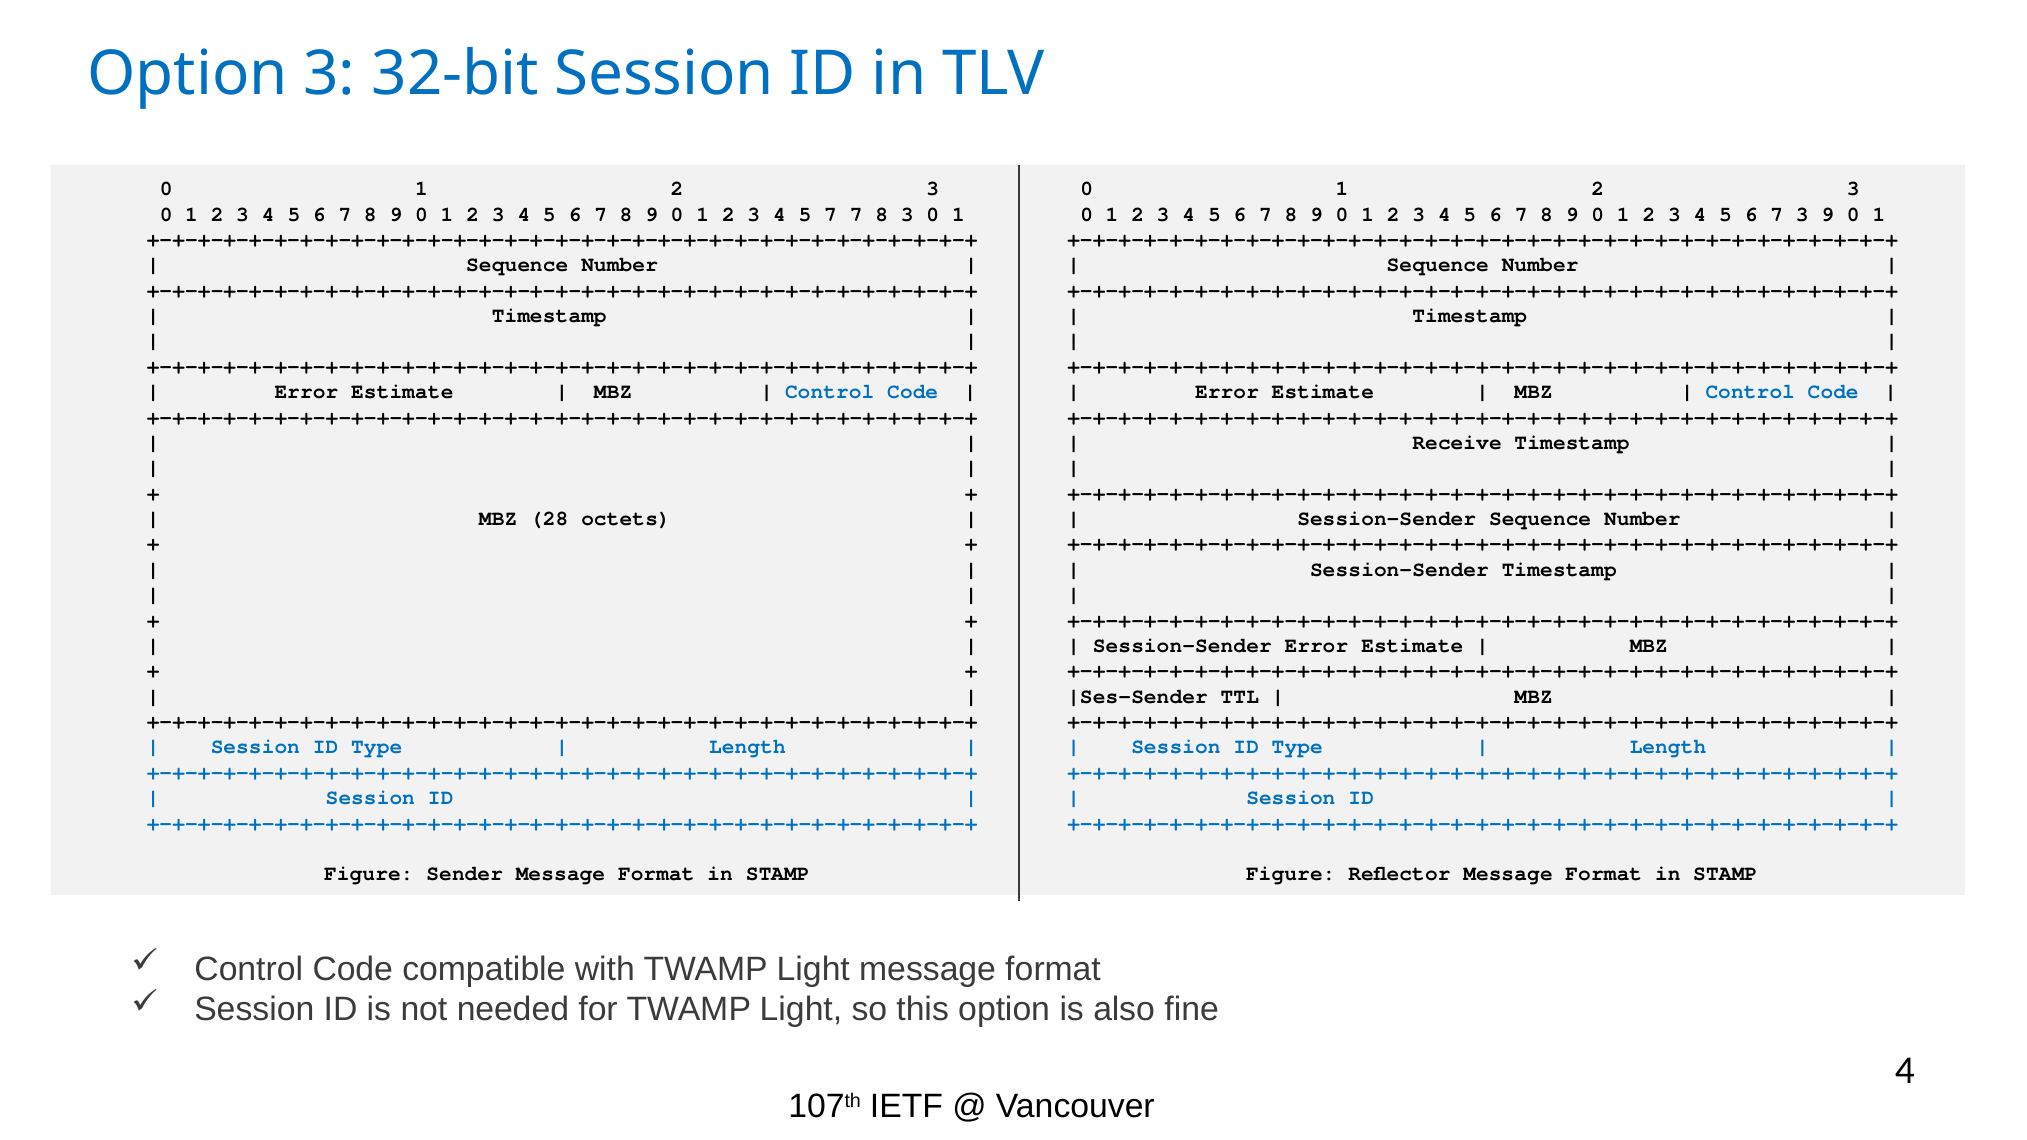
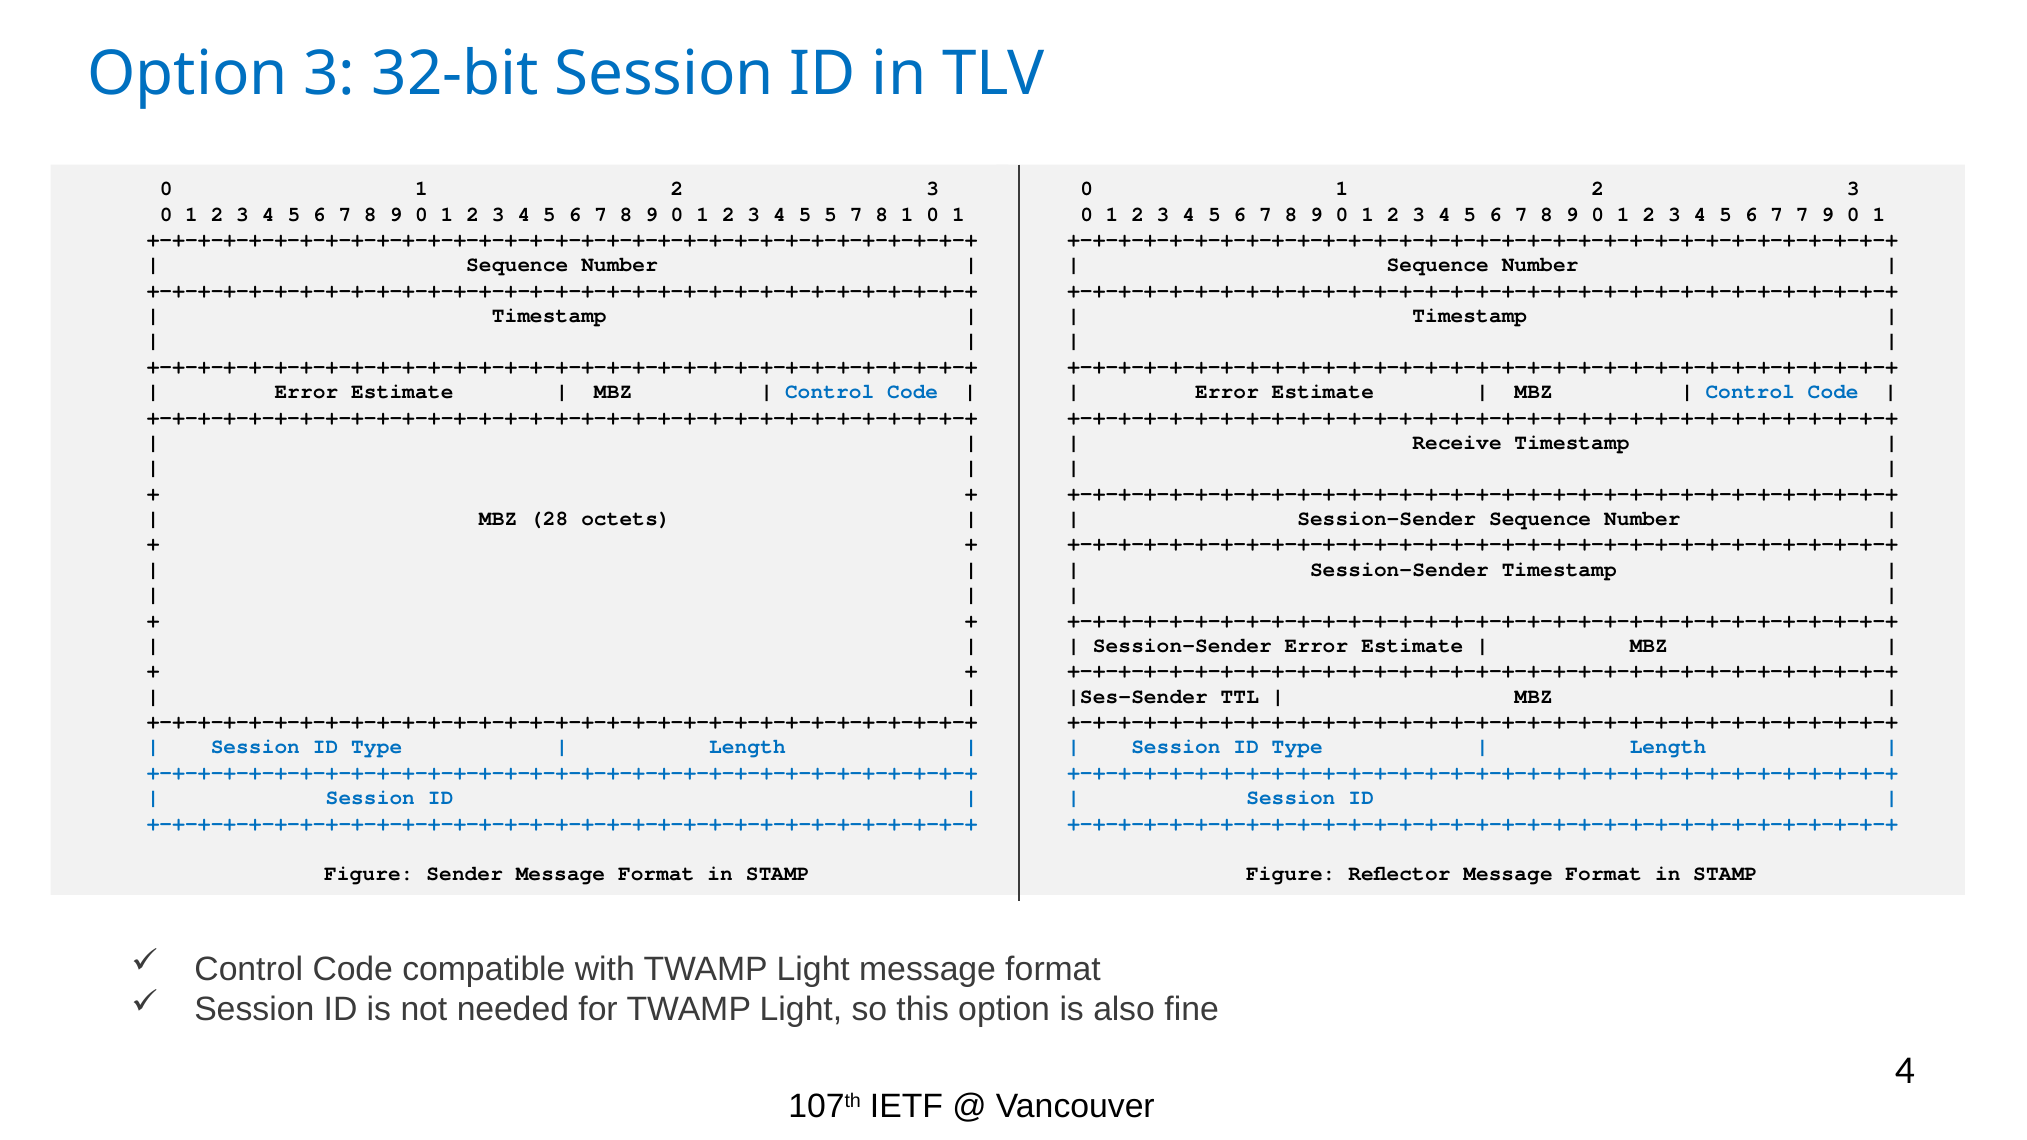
5 7: 7 -> 5 (831, 214)
8 3: 3 -> 1 (907, 214)
7 3: 3 -> 7 (1802, 214)
